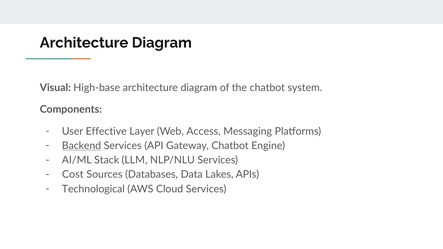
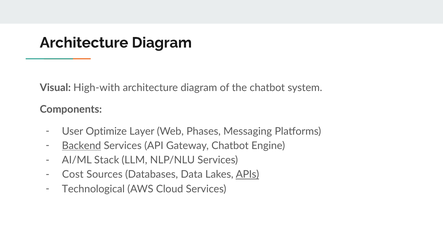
High-base: High-base -> High-with (97, 88)
Effective: Effective -> Optimize (106, 131)
Access: Access -> Phases (204, 131)
APIs underline: none -> present (247, 175)
